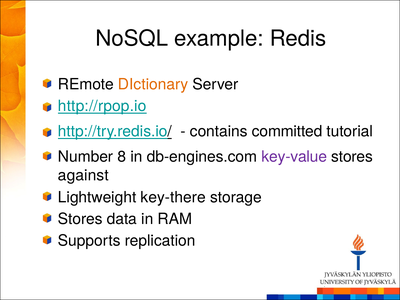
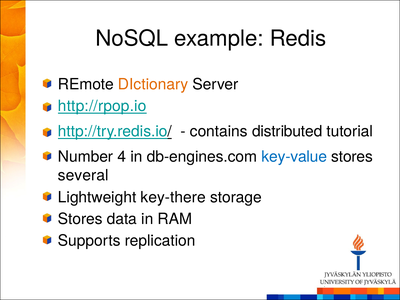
committed: committed -> distributed (287, 131)
8: 8 -> 4 (122, 157)
key-value colour: purple -> blue (294, 157)
against: against -> several (83, 175)
